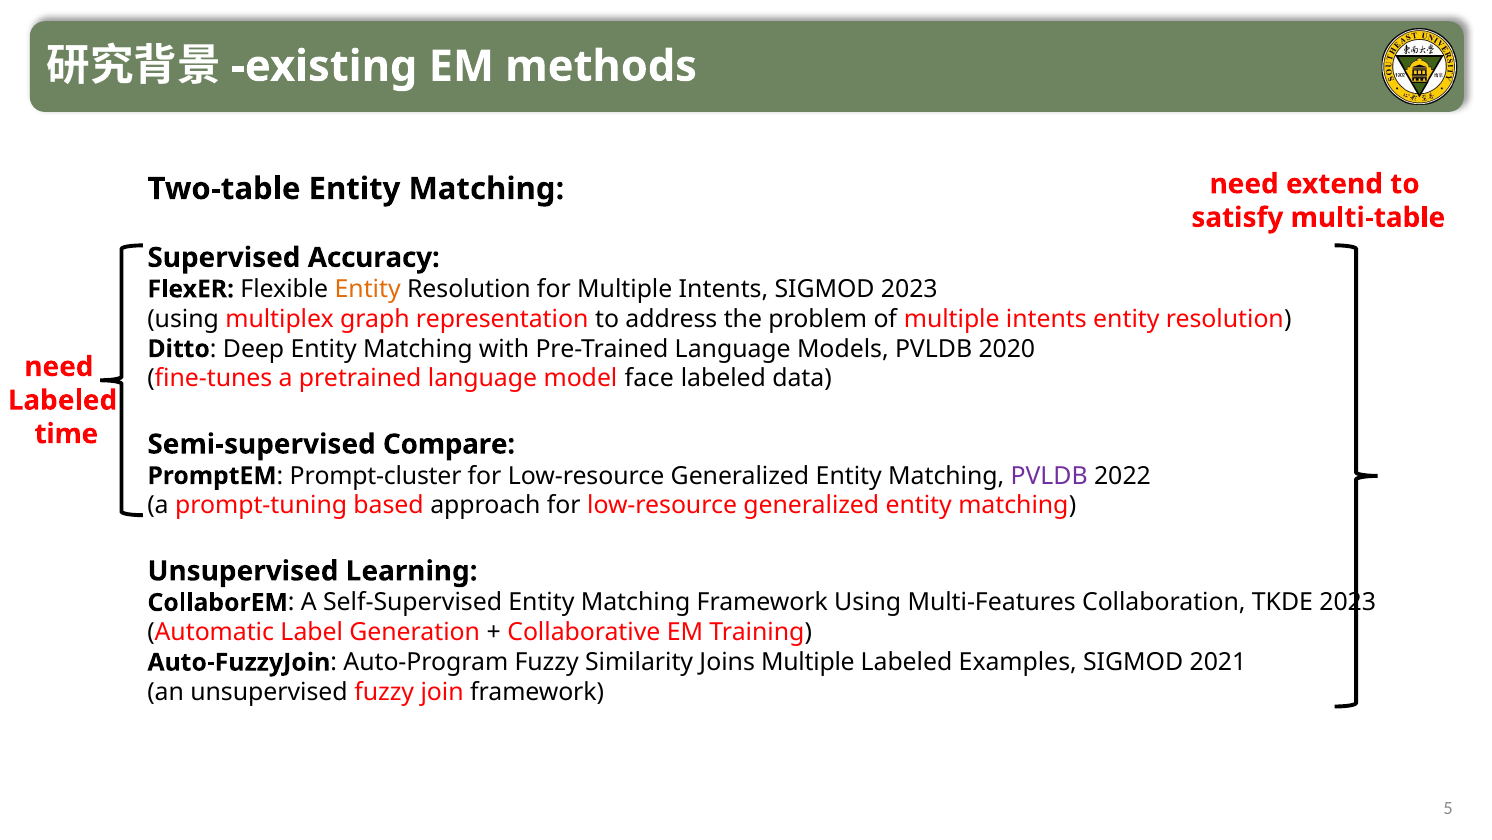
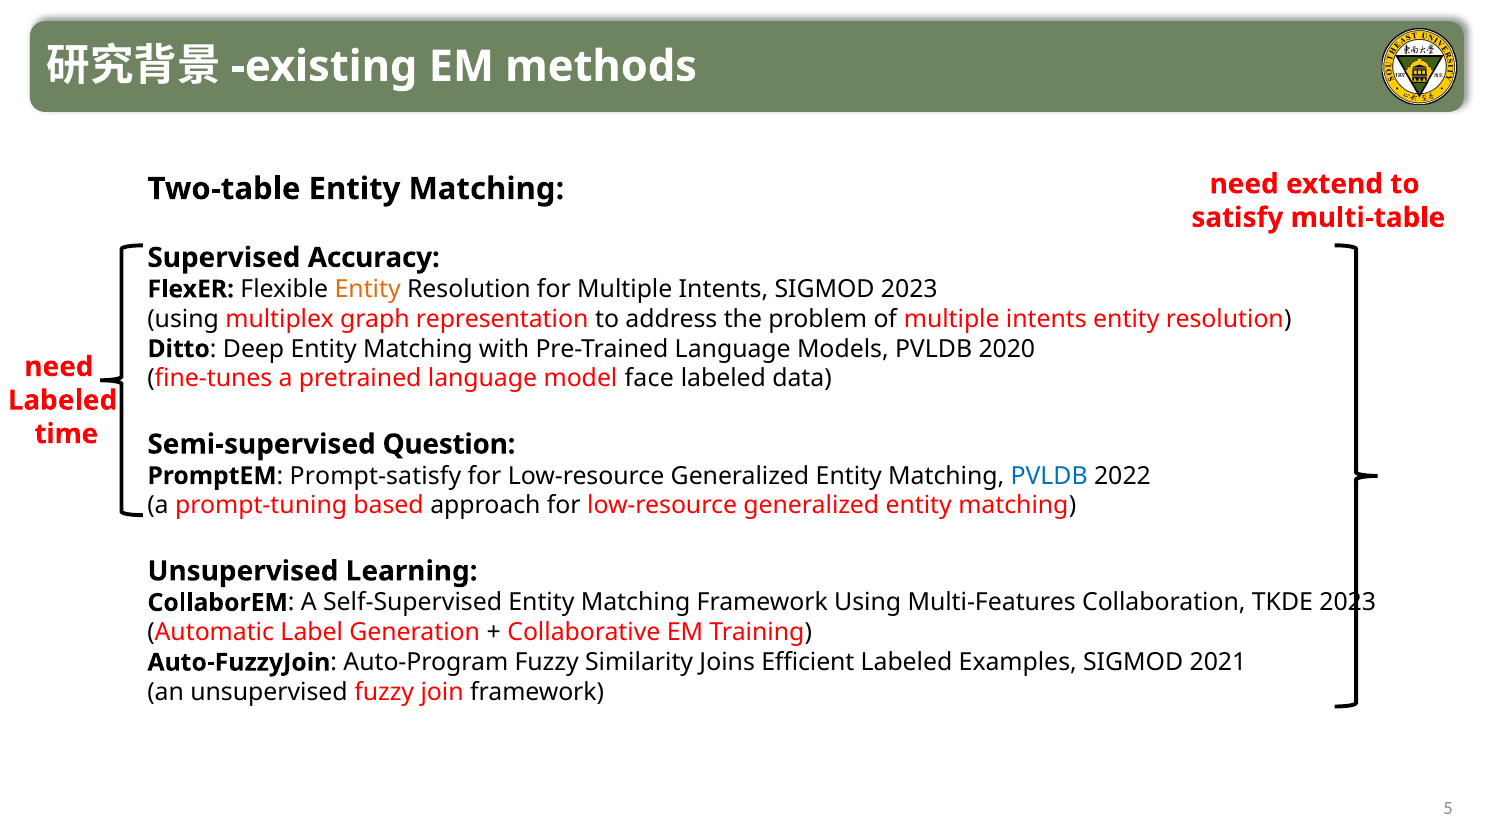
Compare: Compare -> Question (449, 444)
Prompt-cluster: Prompt-cluster -> Prompt-satisfy (375, 475)
PVLDB colour: purple -> blue (1049, 475)
Joins Multiple: Multiple -> Efficient (808, 662)
